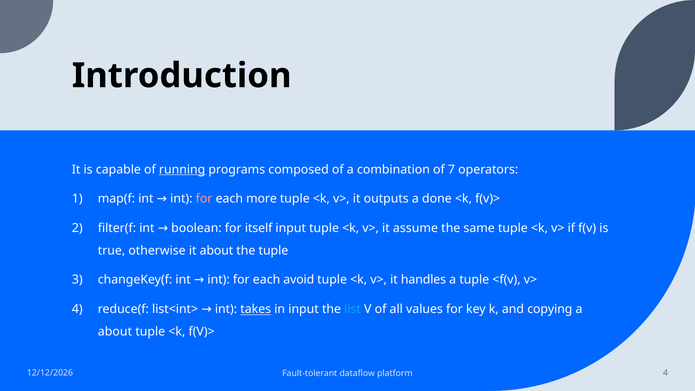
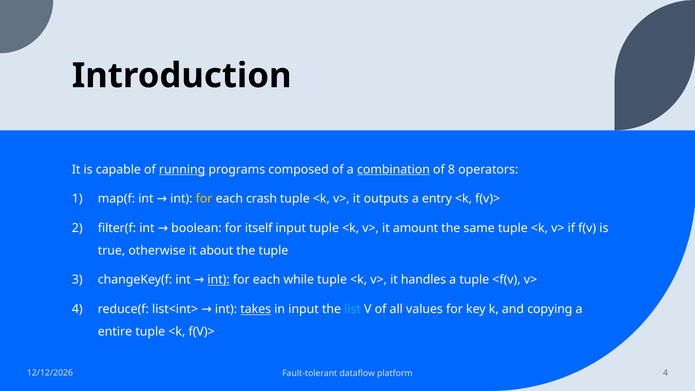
combination underline: none -> present (393, 169)
7: 7 -> 8 (451, 169)
for colour: pink -> yellow (204, 199)
more: more -> crash (262, 199)
done: done -> entry (437, 199)
assume: assume -> amount (416, 228)
int underline: none -> present (219, 280)
avoid: avoid -> while (299, 280)
about: about -> entire (115, 331)
